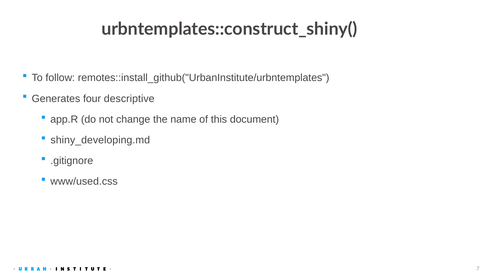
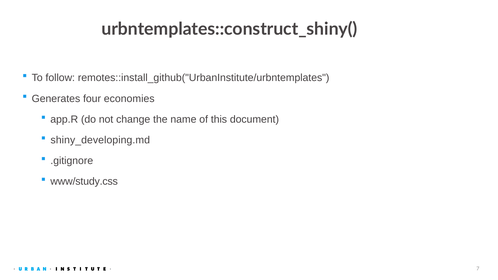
descriptive: descriptive -> economies (129, 99)
www/used.css: www/used.css -> www/study.css (84, 182)
